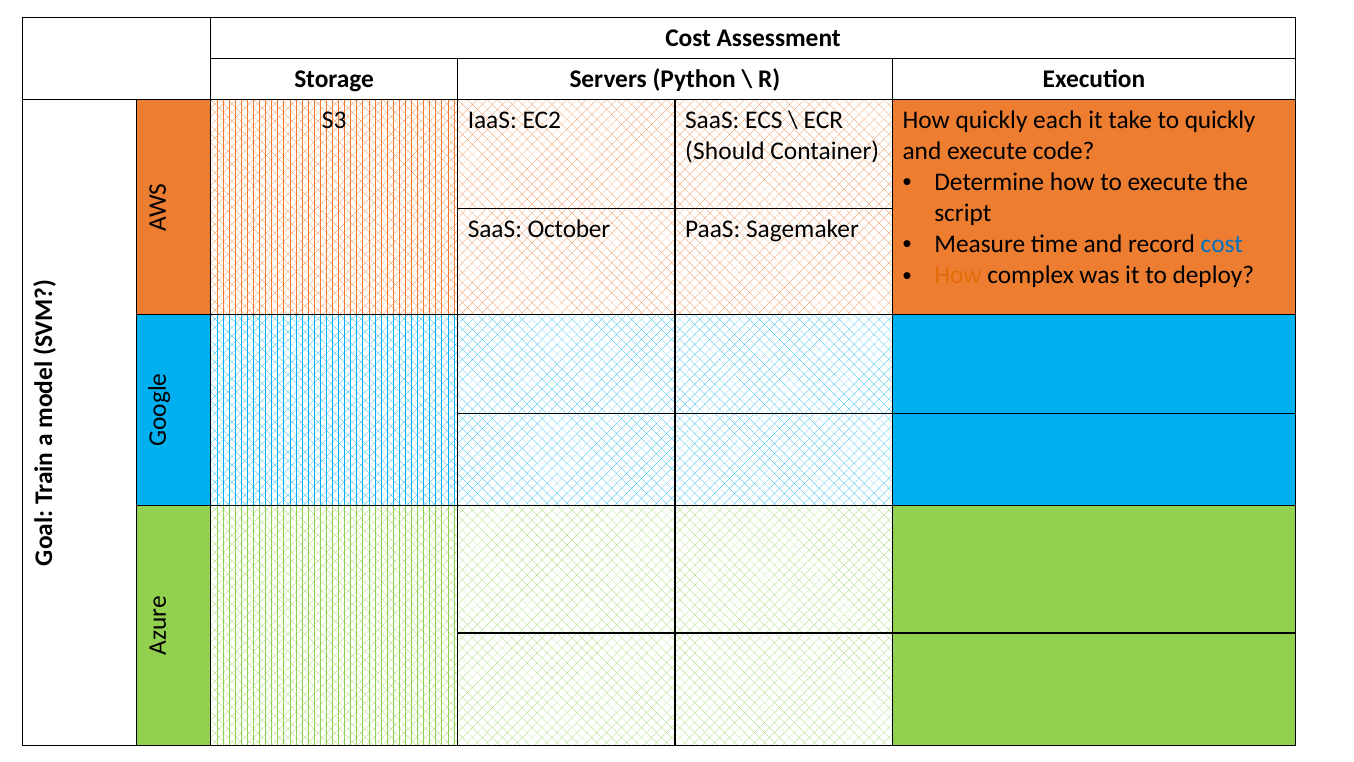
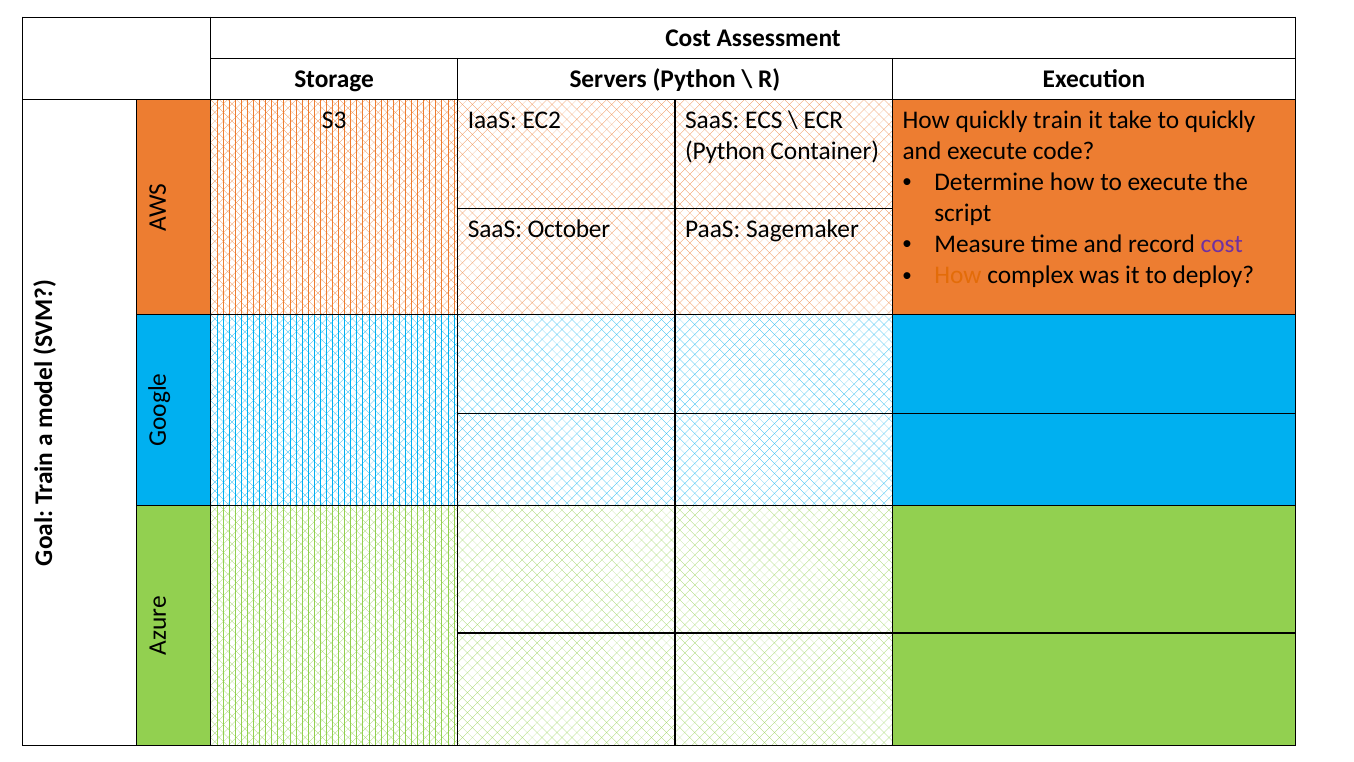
each: each -> train (1058, 120)
Should: Should -> Python (725, 151)
cost colour: blue -> purple (1222, 244)
